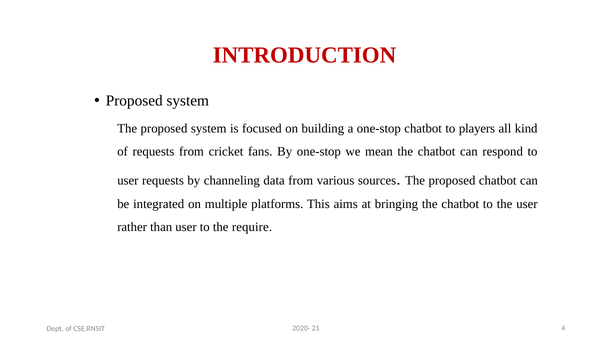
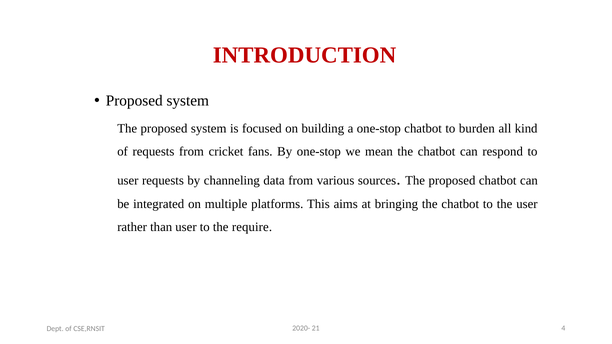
players: players -> burden (477, 129)
